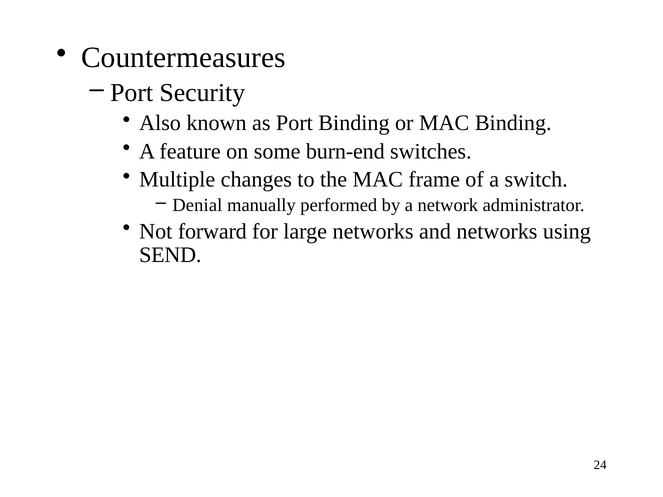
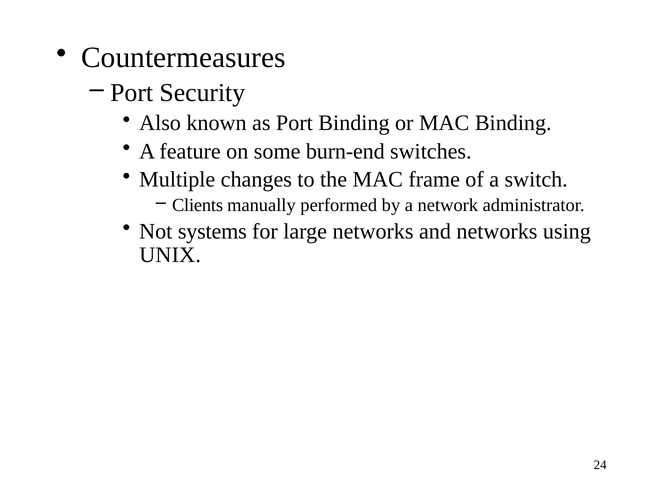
Denial: Denial -> Clients (198, 205)
forward: forward -> systems (212, 231)
SEND: SEND -> UNIX (170, 255)
